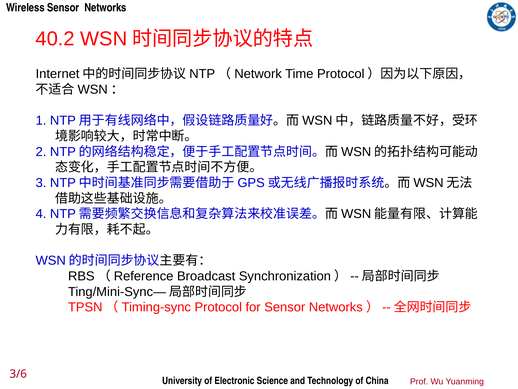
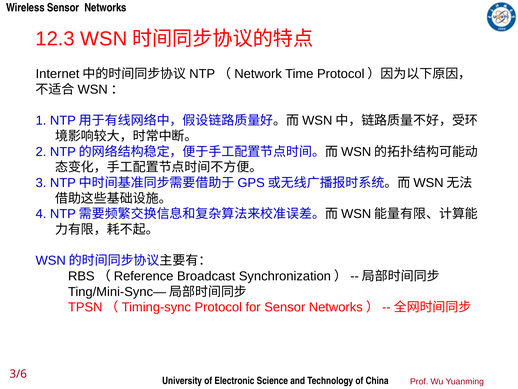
40.2: 40.2 -> 12.3 (55, 39)
